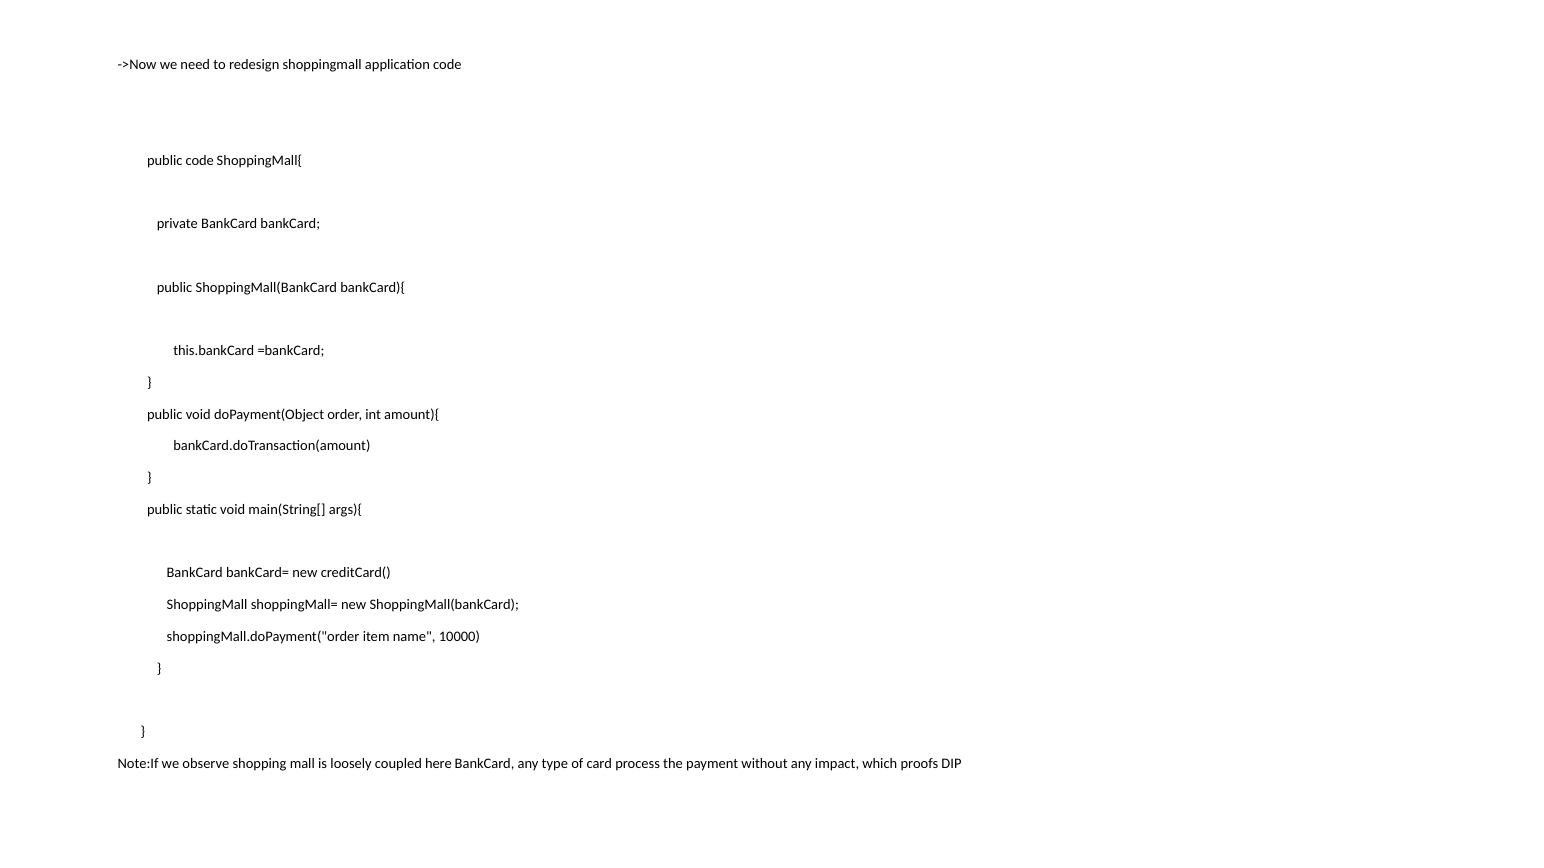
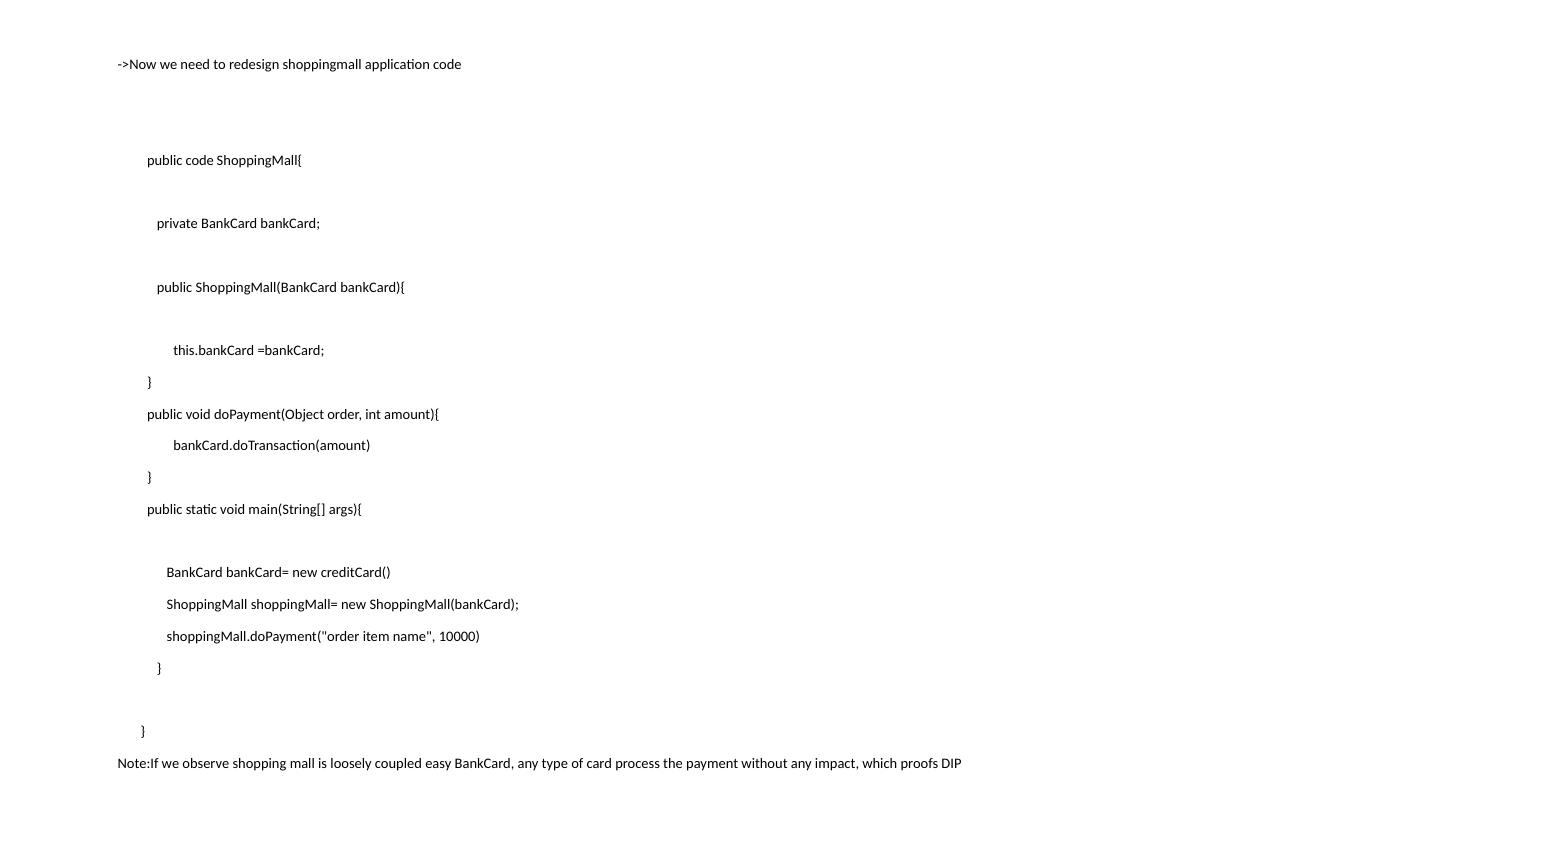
here: here -> easy (438, 764)
